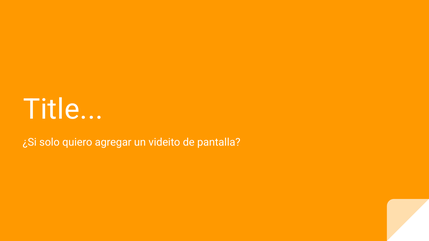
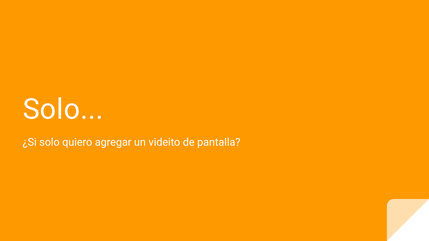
Title: Title -> Solo (63, 110)
